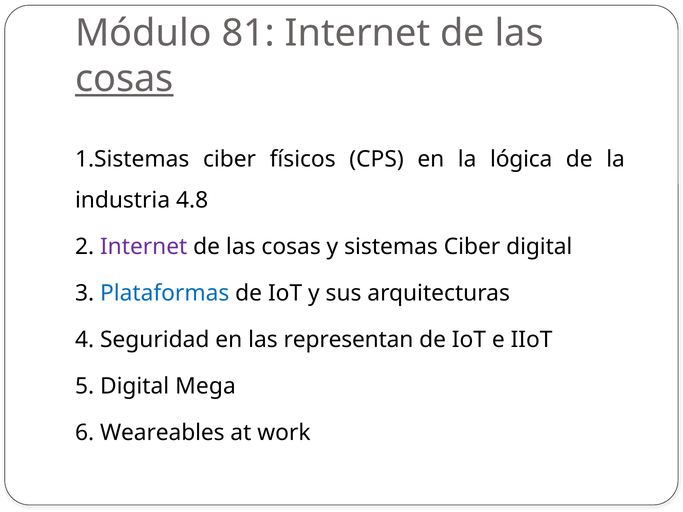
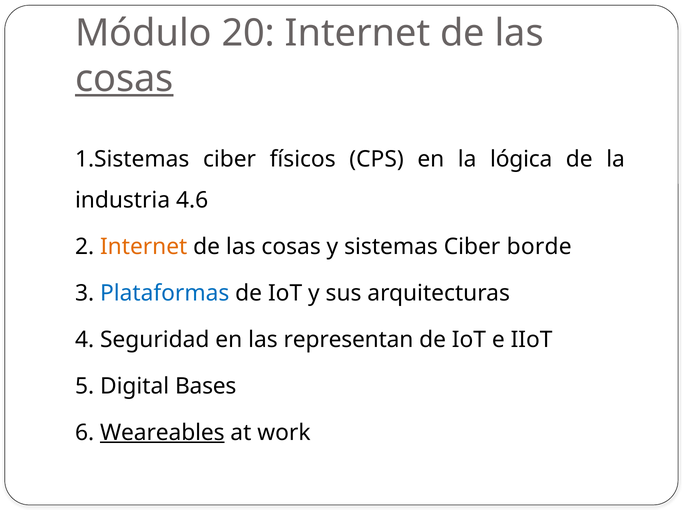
81: 81 -> 20 (248, 33)
4.8: 4.8 -> 4.6 (192, 200)
Internet colour: purple -> orange (144, 247)
Ciber digital: digital -> borde (539, 247)
Mega: Mega -> Bases (206, 386)
Weareables underline: none -> present (162, 433)
